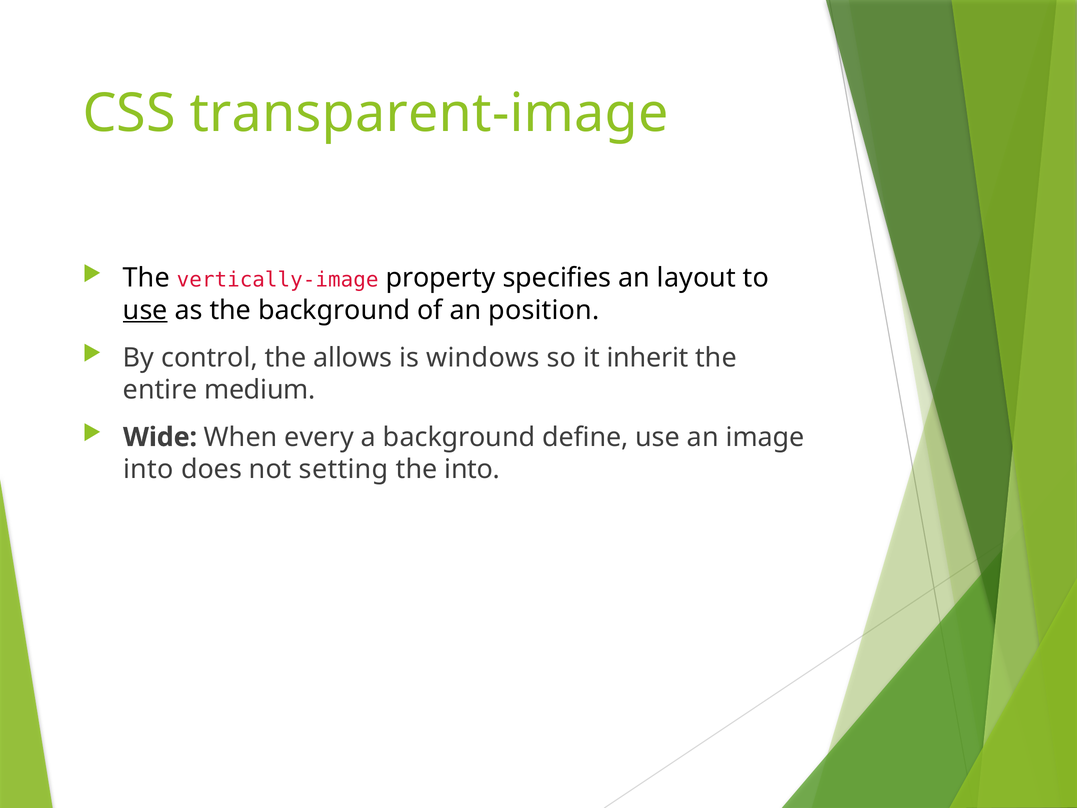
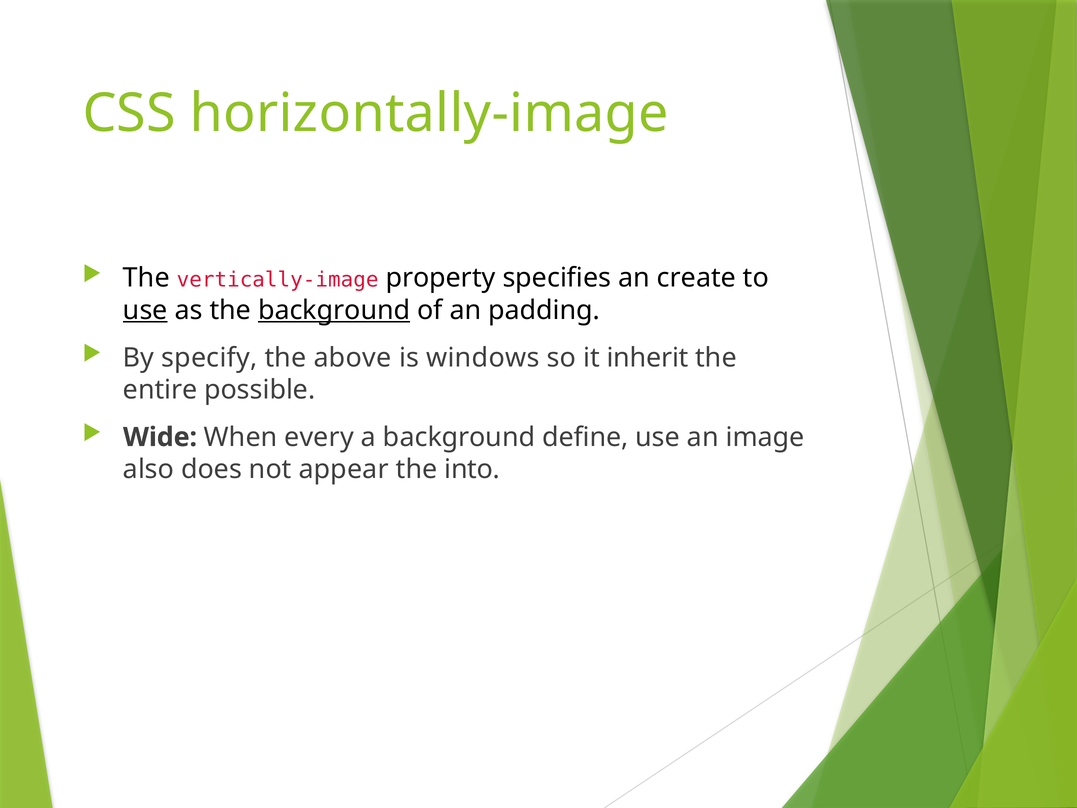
transparent-image: transparent-image -> horizontally-image (429, 113)
layout: layout -> create (696, 278)
background underline: none -> present (334, 310)
position: position -> padding (544, 310)
control: control -> specify (209, 358)
allows: allows -> above (353, 358)
medium: medium -> possible (260, 390)
into: into -> also (149, 469)
setting: setting -> appear (344, 469)
